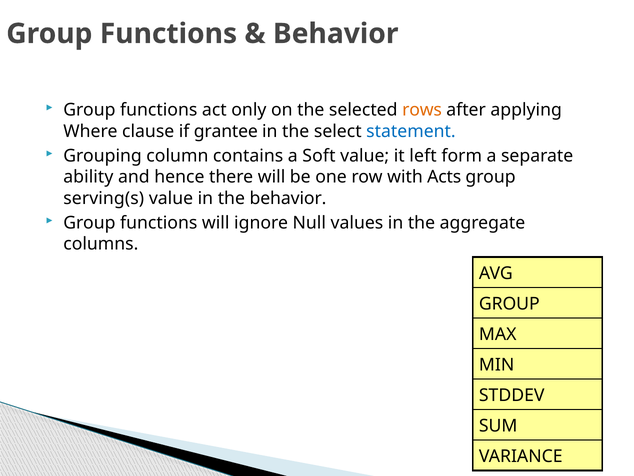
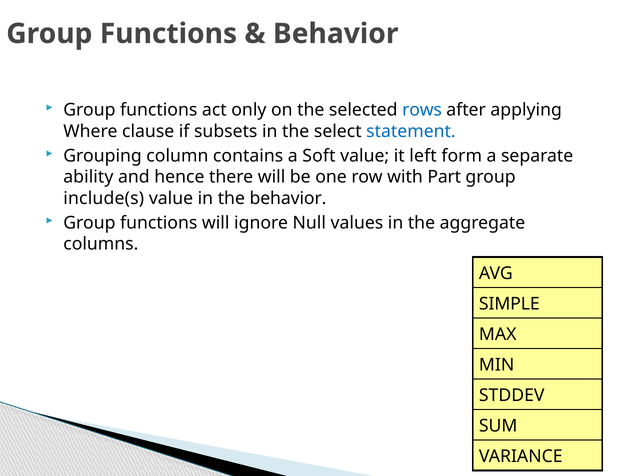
rows colour: orange -> blue (422, 110)
grantee: grantee -> subsets (226, 131)
Acts: Acts -> Part (444, 177)
serving(s: serving(s -> include(s (104, 198)
GROUP: GROUP -> SIMPLE (509, 304)
